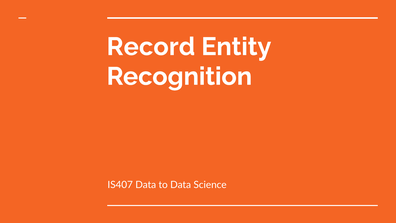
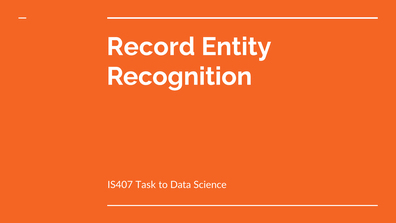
IS407 Data: Data -> Task (146, 185)
